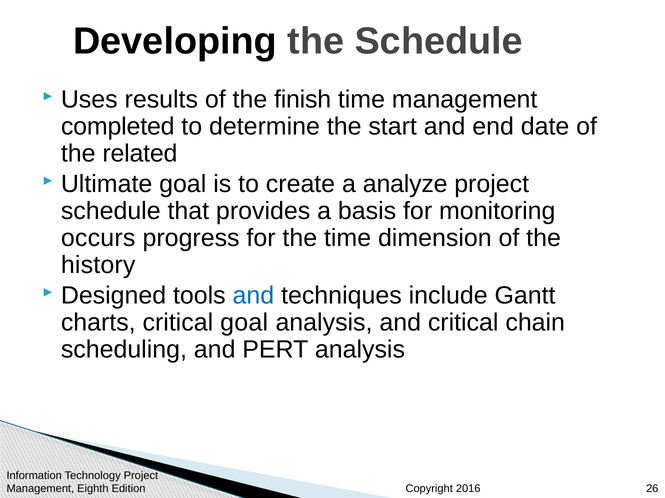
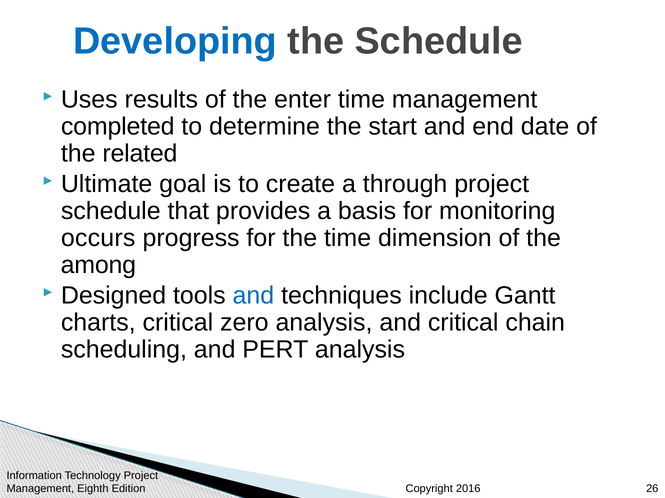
Developing colour: black -> blue (175, 41)
finish: finish -> enter (303, 100)
analyze: analyze -> through (405, 184)
history: history -> among (98, 265)
critical goal: goal -> zero (244, 323)
